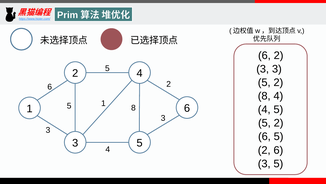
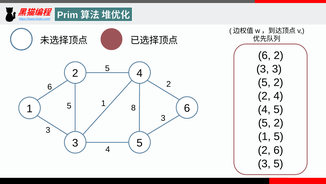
8: 8 -> 2 (264, 96)
6: 6 -> 1 (264, 136)
